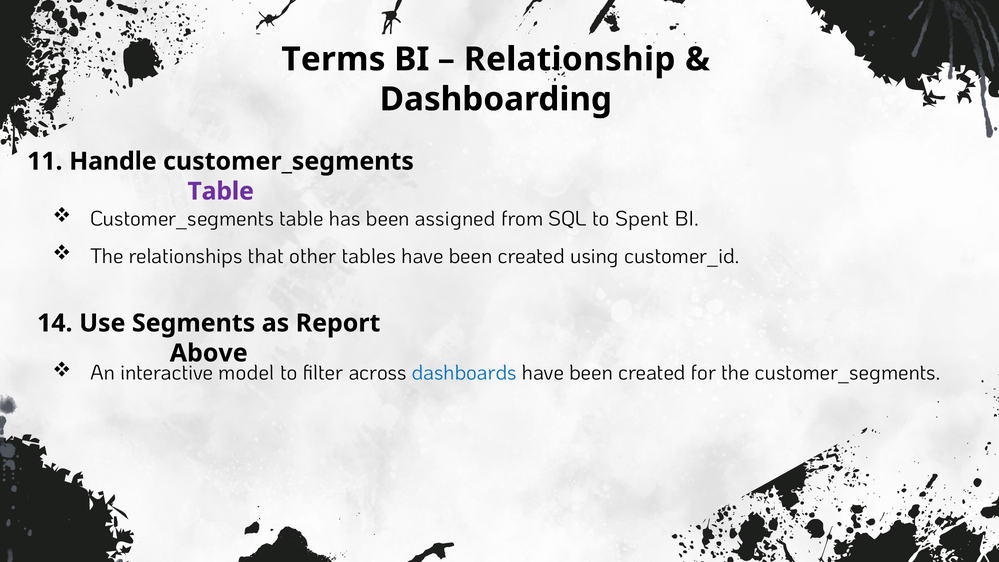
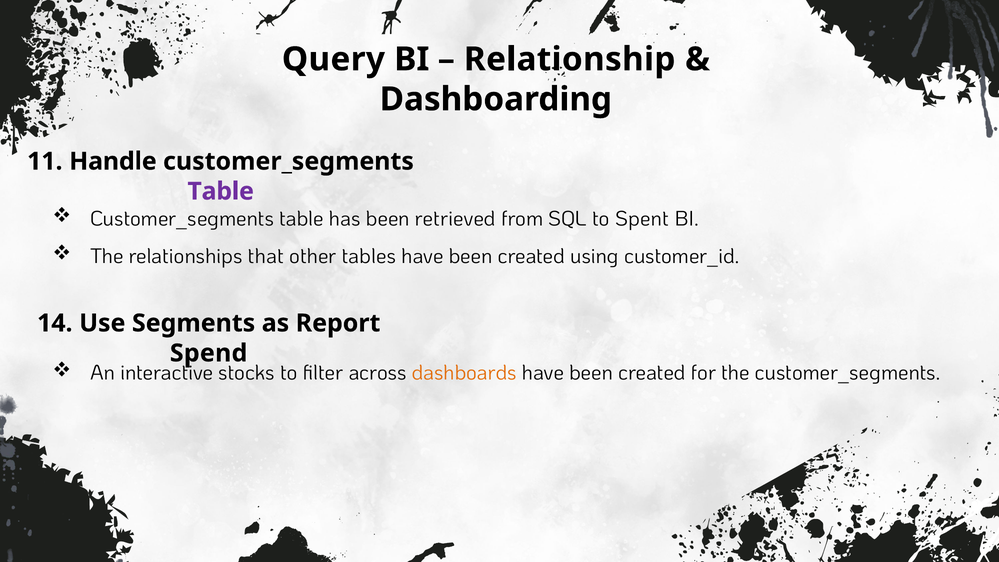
Terms: Terms -> Query (333, 59)
assigned: assigned -> retrieved (455, 219)
Above: Above -> Spend (209, 353)
model: model -> stocks (247, 373)
dashboards colour: blue -> orange (464, 373)
